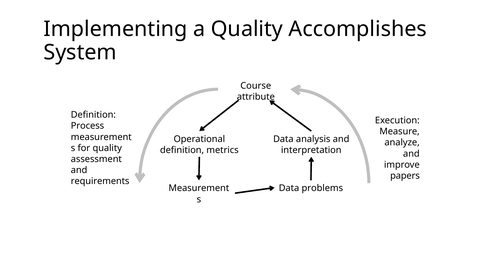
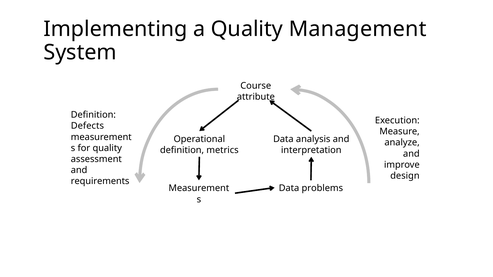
Accomplishes: Accomplishes -> Management (358, 29)
Process: Process -> Defects (87, 126)
papers: papers -> design (405, 176)
